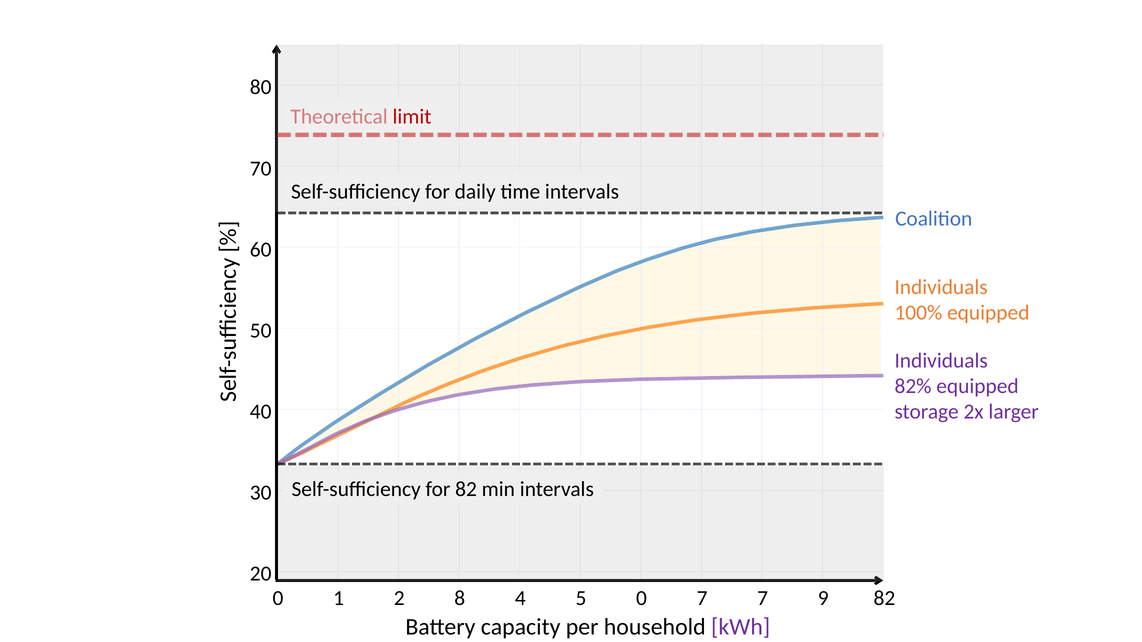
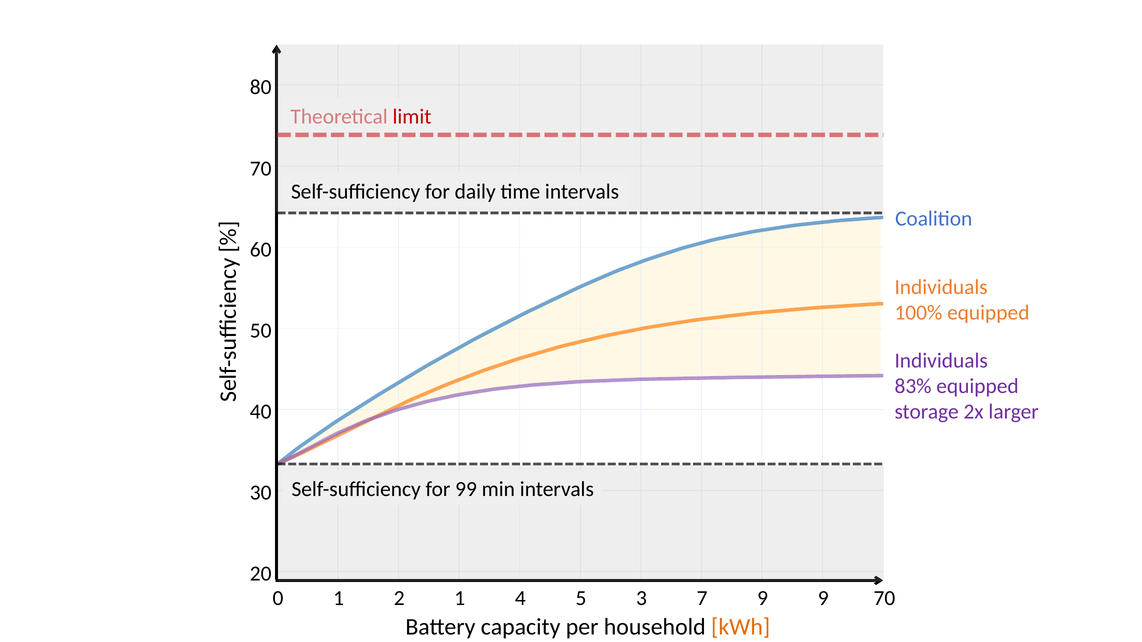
82%: 82% -> 83% (913, 386)
for 82: 82 -> 99 (466, 490)
2 8: 8 -> 1 (460, 598)
5 0: 0 -> 3 (641, 598)
7 7: 7 -> 9 (763, 598)
9 82: 82 -> 70 (884, 598)
kWh colour: purple -> orange (741, 627)
